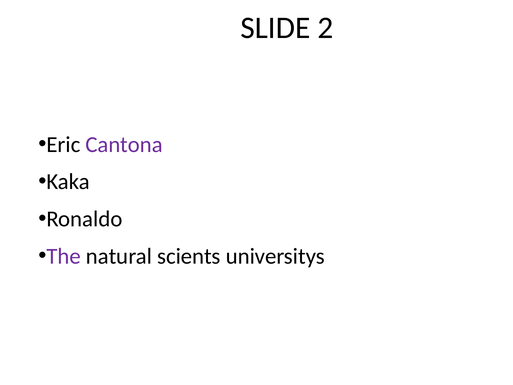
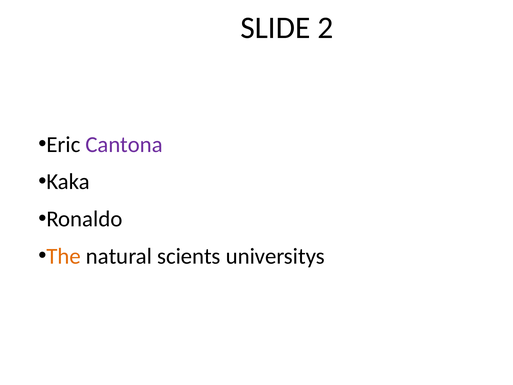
The colour: purple -> orange (64, 256)
